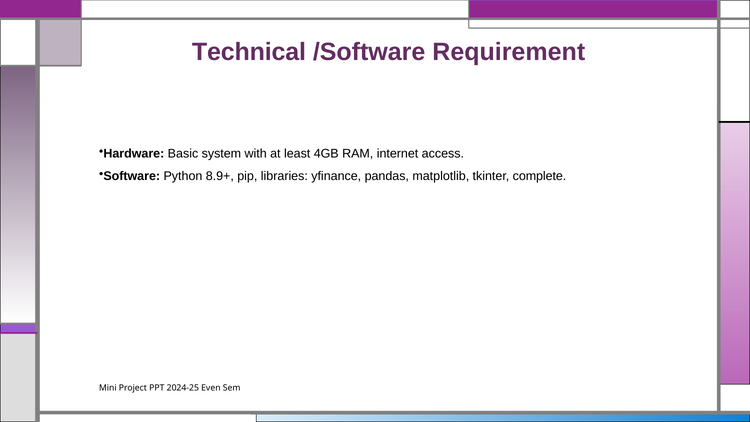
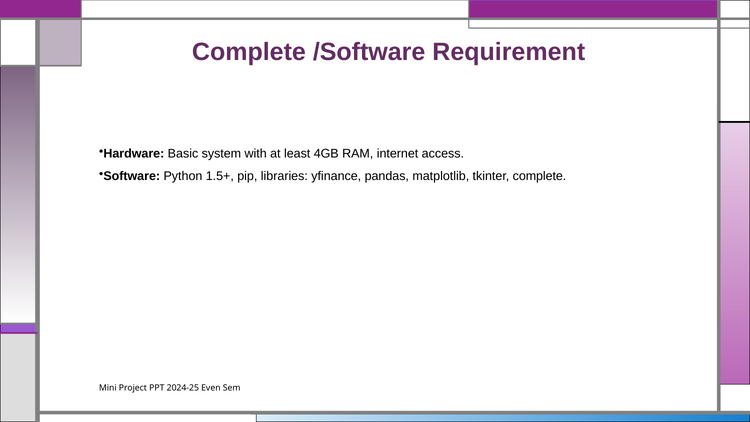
Technical: Technical -> Complete (249, 52)
8.9+: 8.9+ -> 1.5+ (220, 176)
